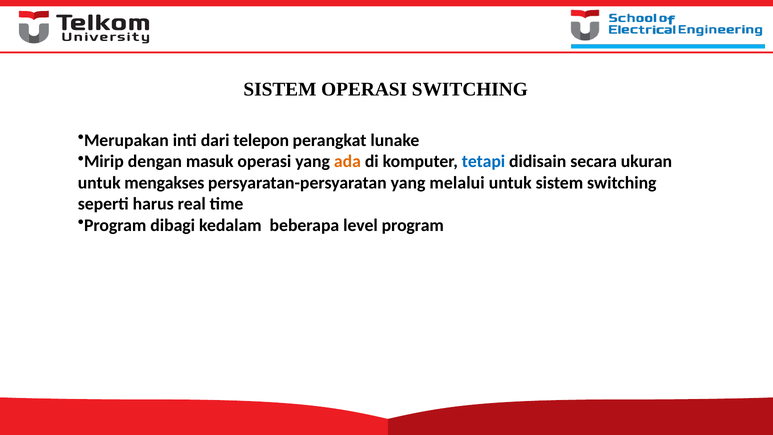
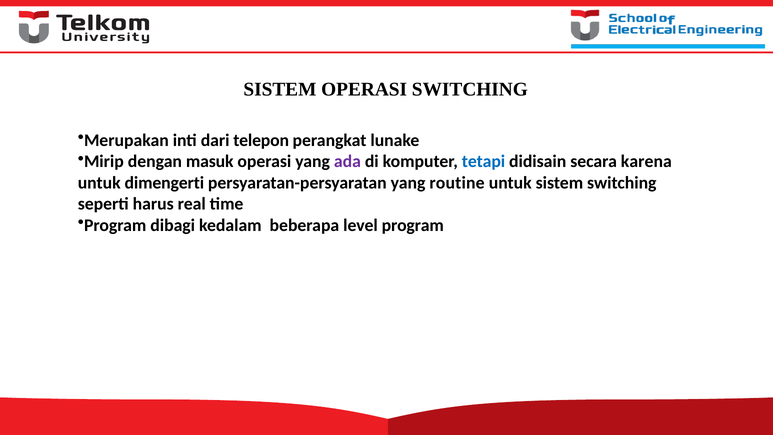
ada colour: orange -> purple (347, 162)
ukuran: ukuran -> karena (646, 162)
mengakses: mengakses -> dimengerti (164, 183)
melalui: melalui -> routine (457, 183)
